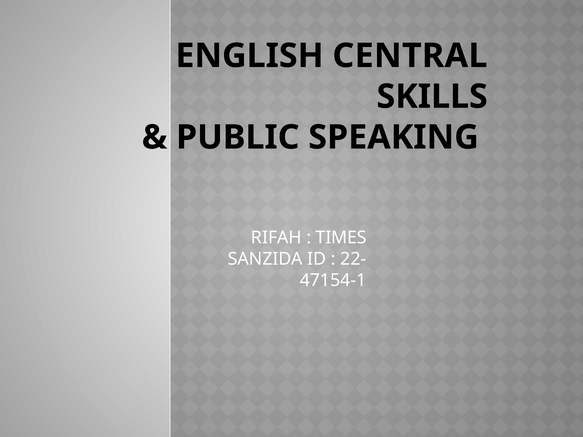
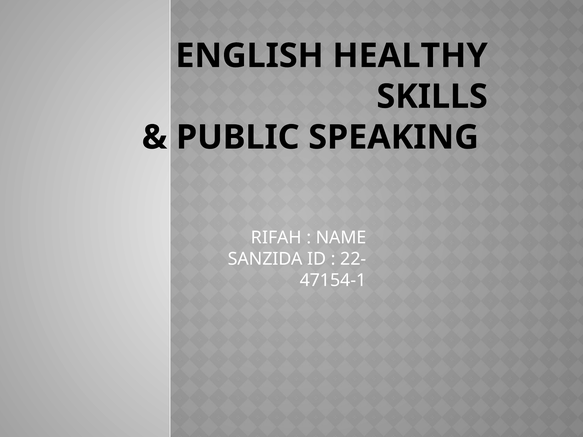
CENTRAL: CENTRAL -> HEALTHY (410, 56)
TIMES: TIMES -> NAME (341, 238)
